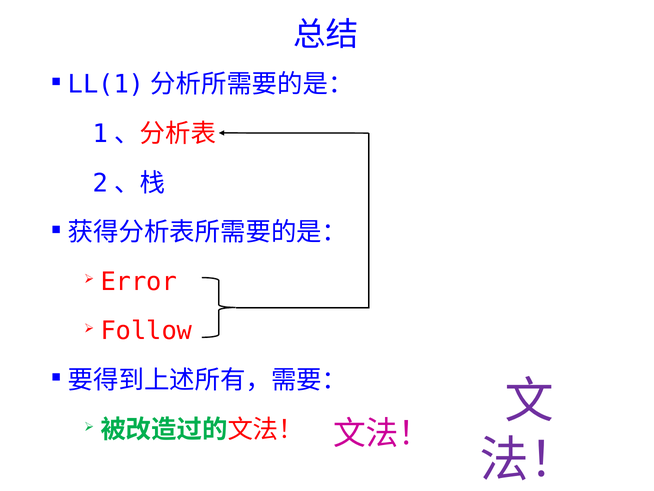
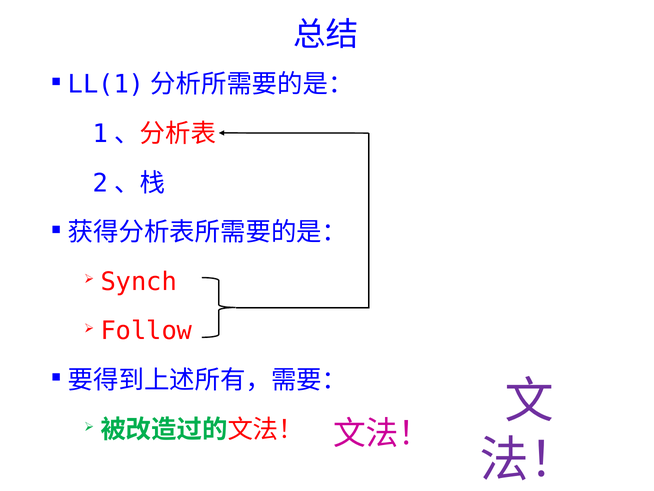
Error: Error -> Synch (139, 281)
